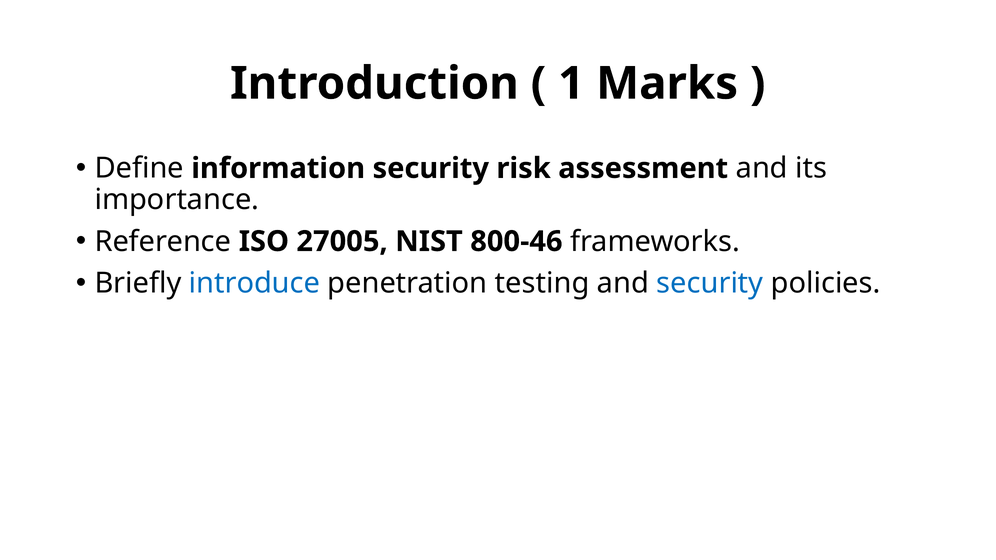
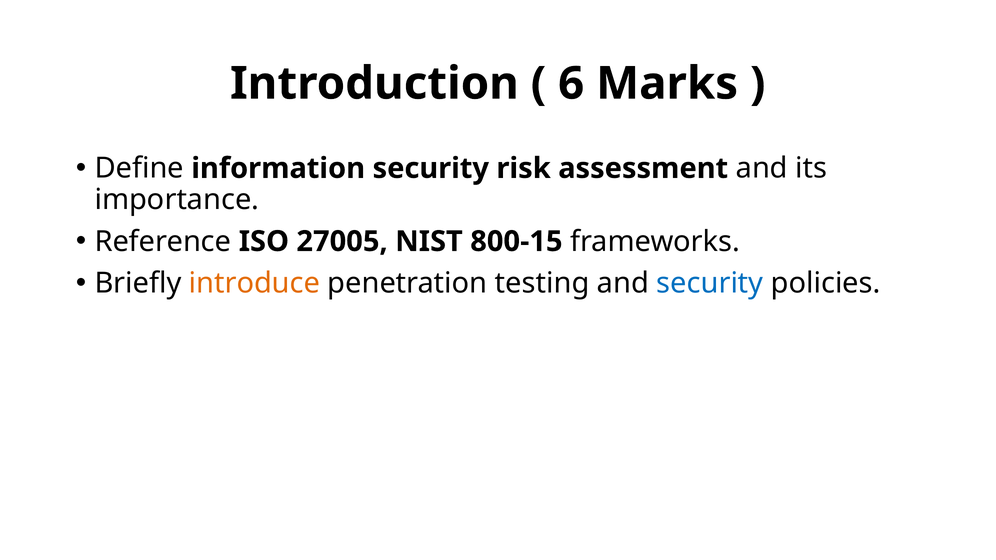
1: 1 -> 6 (571, 84)
800-46: 800-46 -> 800-15 (516, 242)
introduce colour: blue -> orange (254, 283)
